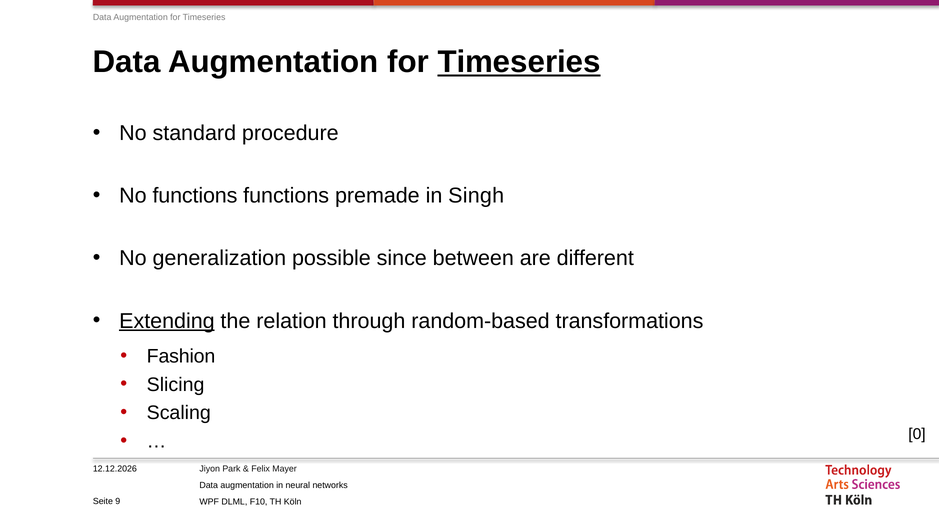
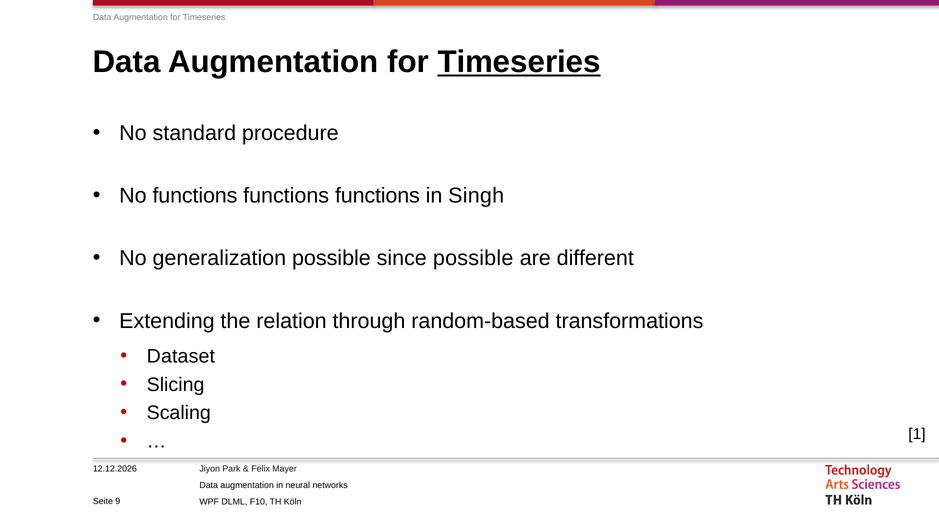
premade: premade -> functions (377, 196)
since between: between -> possible (473, 258)
Extending underline: present -> none (167, 321)
Fashion: Fashion -> Dataset (181, 356)
0: 0 -> 1 (917, 434)
